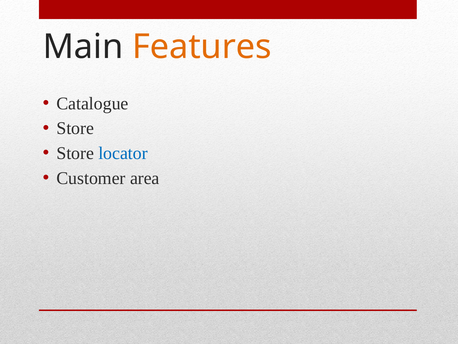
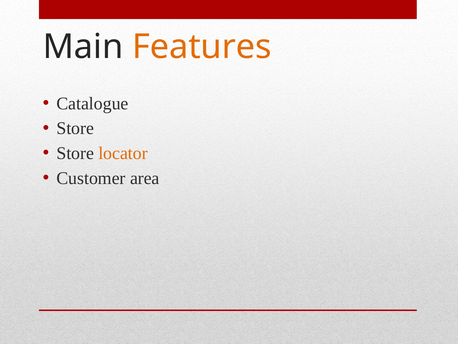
locator colour: blue -> orange (123, 153)
